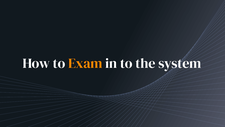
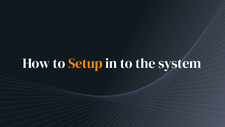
Exam: Exam -> Setup (85, 63)
